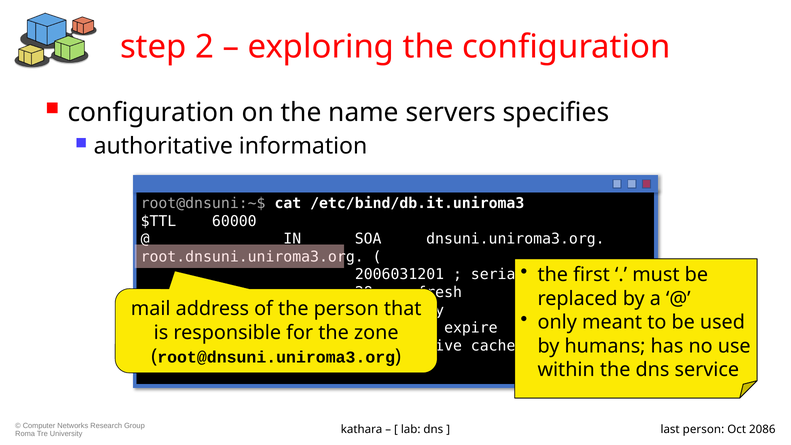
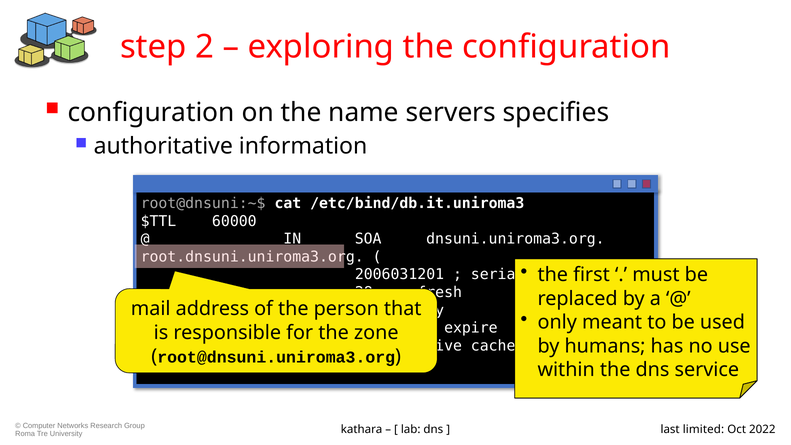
last person: person -> limited (703, 429)
2086: 2086 -> 2022 (762, 429)
